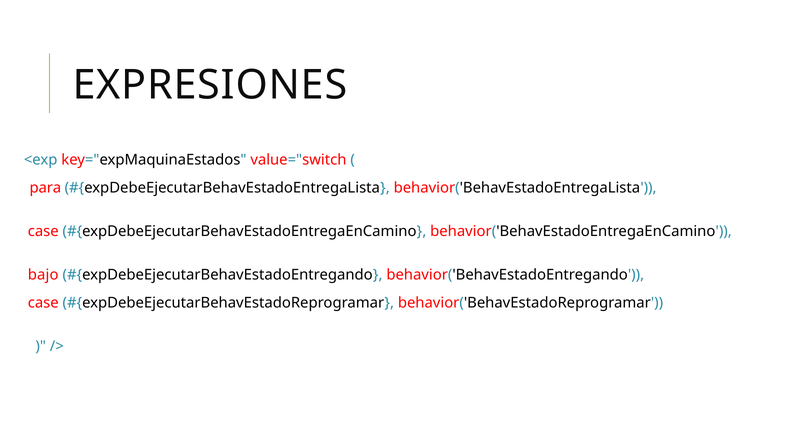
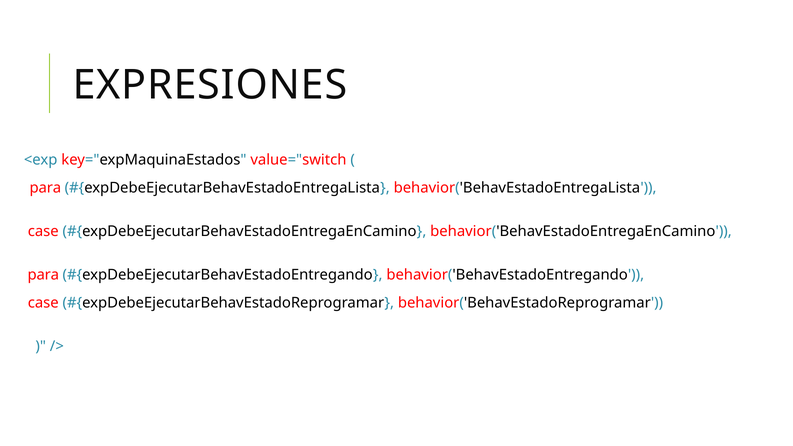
bajo: bajo -> para (43, 275)
